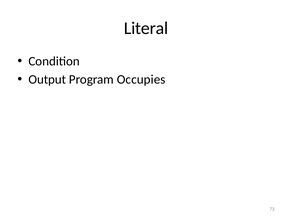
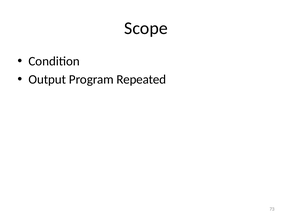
Literal: Literal -> Scope (146, 28)
Occupies: Occupies -> Repeated (141, 79)
